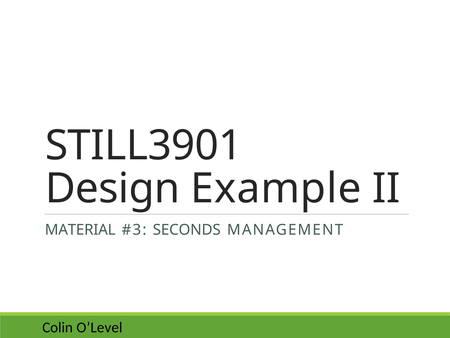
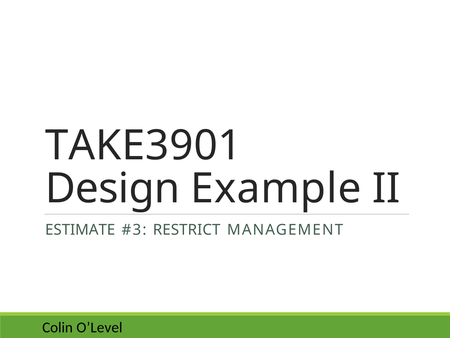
STILL3901: STILL3901 -> TAKE3901 (143, 146)
MATERIAL: MATERIAL -> ESTIMATE (80, 230)
SECONDS: SECONDS -> RESTRICT (187, 230)
